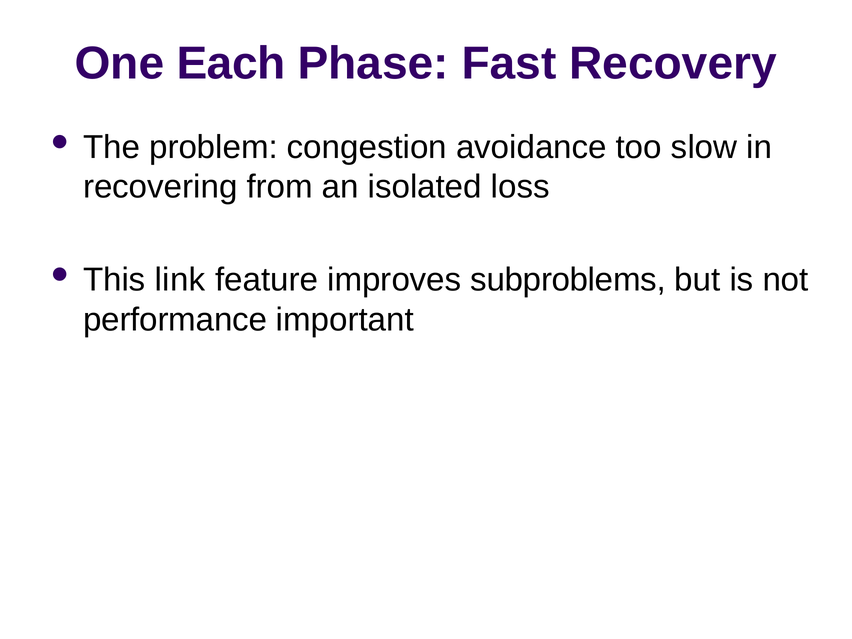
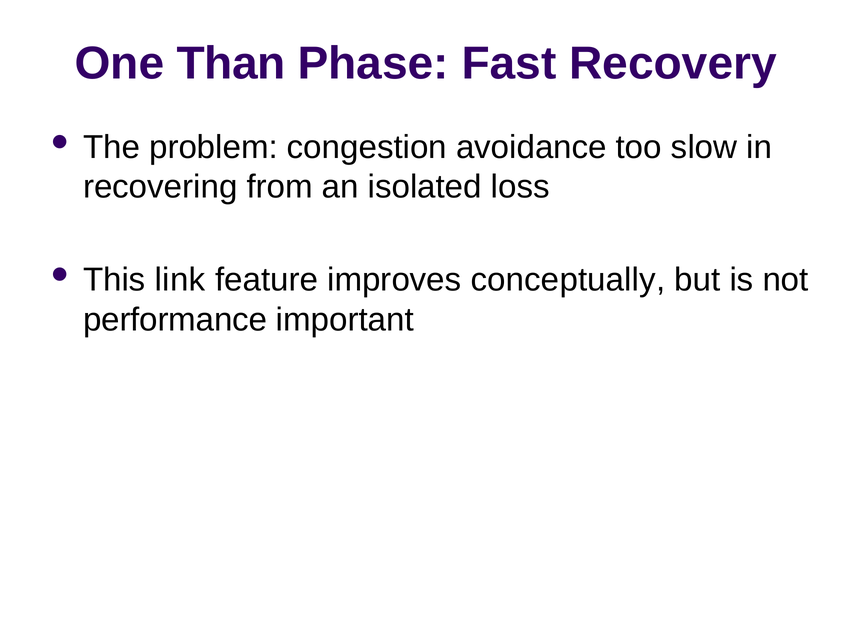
Each: Each -> Than (231, 64)
subproblems: subproblems -> conceptually (568, 280)
